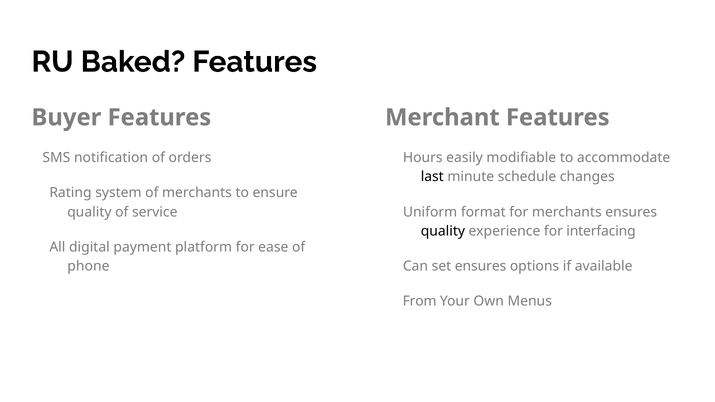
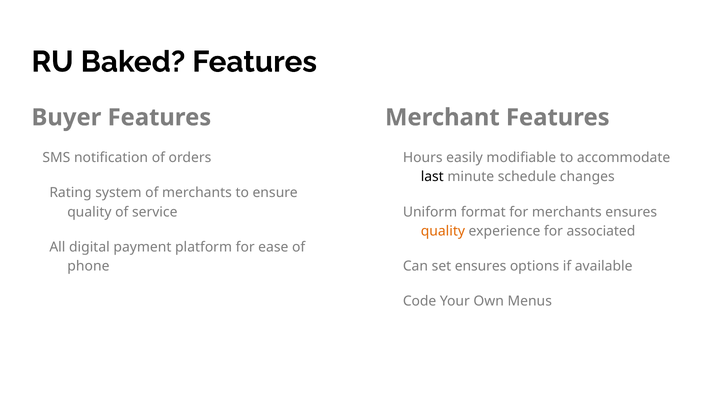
quality colour: black -> orange (443, 231)
interfacing: interfacing -> associated (601, 231)
From: From -> Code (420, 301)
